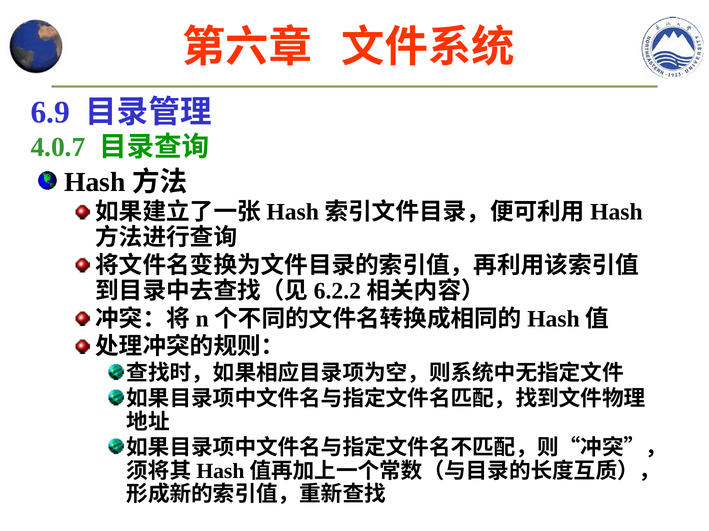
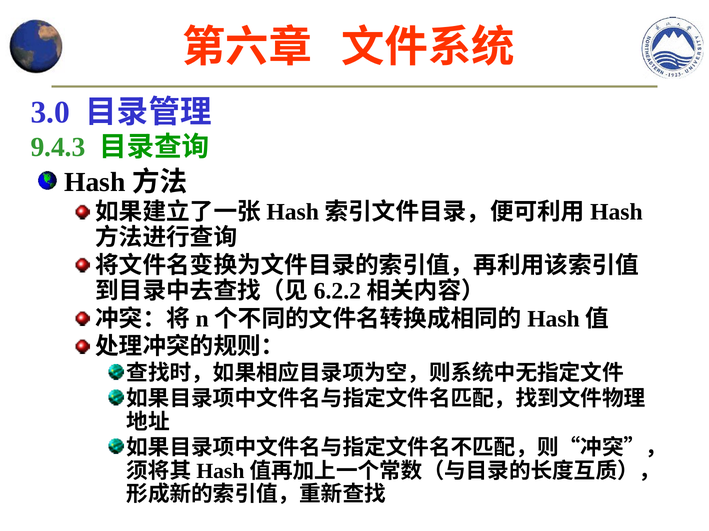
6.9: 6.9 -> 3.0 (50, 112)
4.0.7: 4.0.7 -> 9.4.3 (58, 148)
